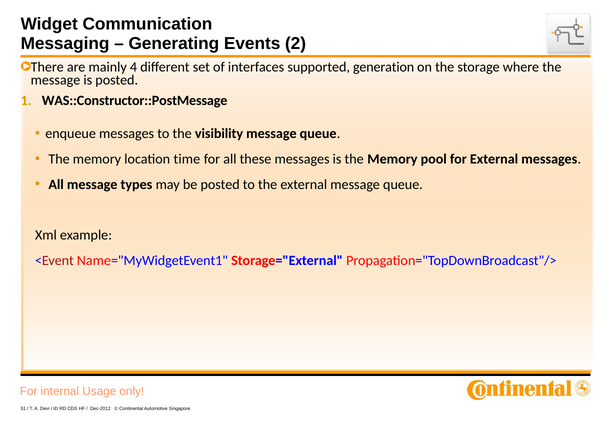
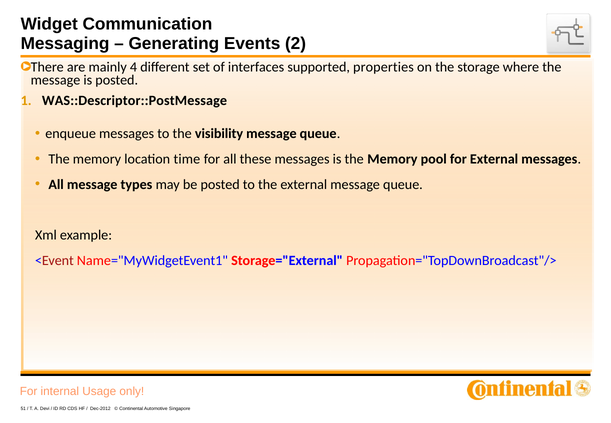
generation: generation -> properties (383, 67)
WAS::Constructor::PostMessage: WAS::Constructor::PostMessage -> WAS::Descriptor::PostMessage (134, 101)
